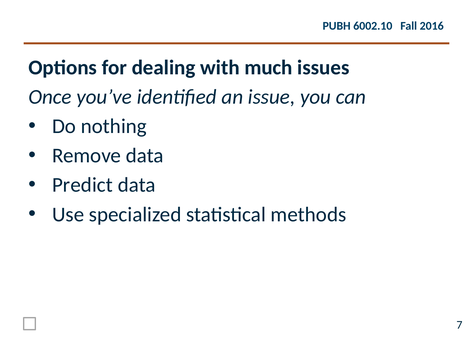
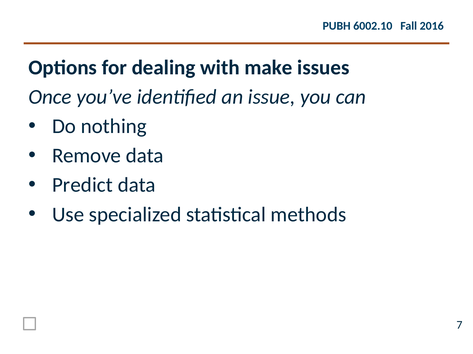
much: much -> make (268, 68)
